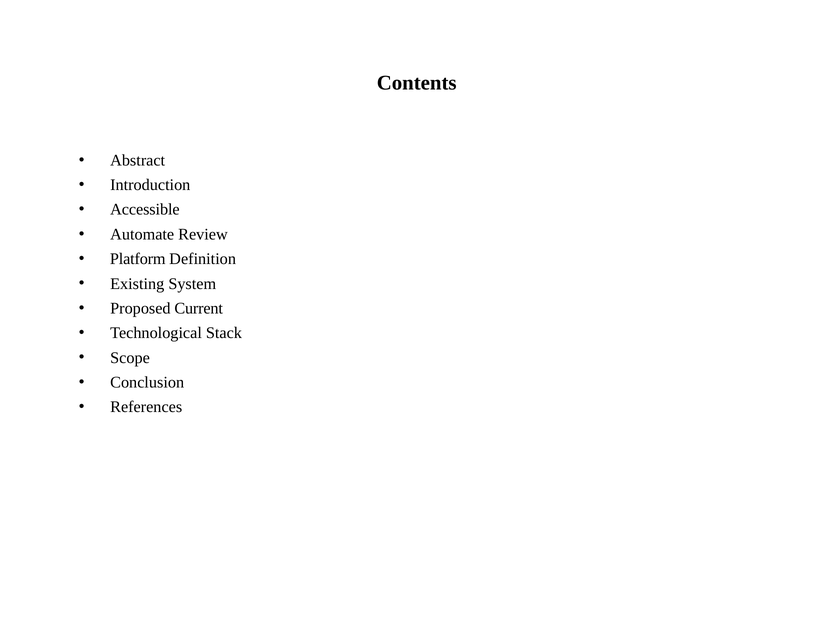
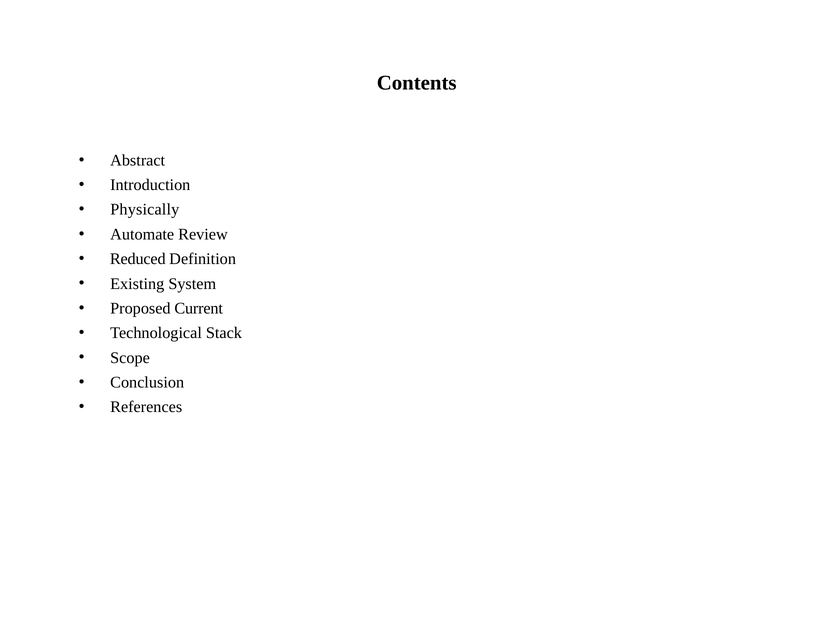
Accessible: Accessible -> Physically (145, 210)
Platform: Platform -> Reduced (138, 259)
